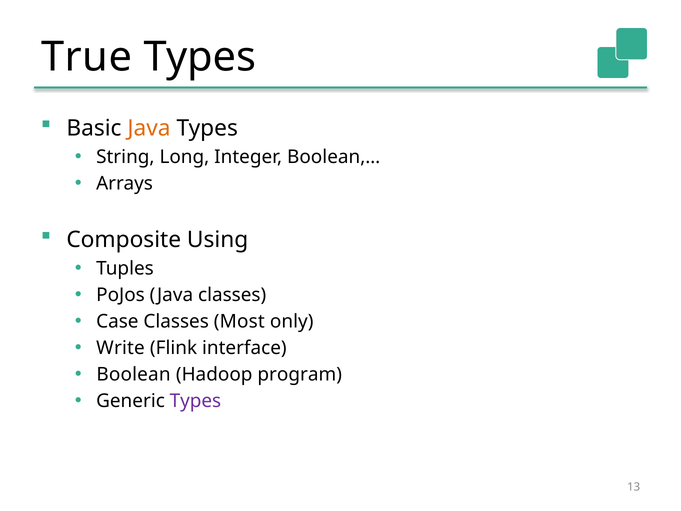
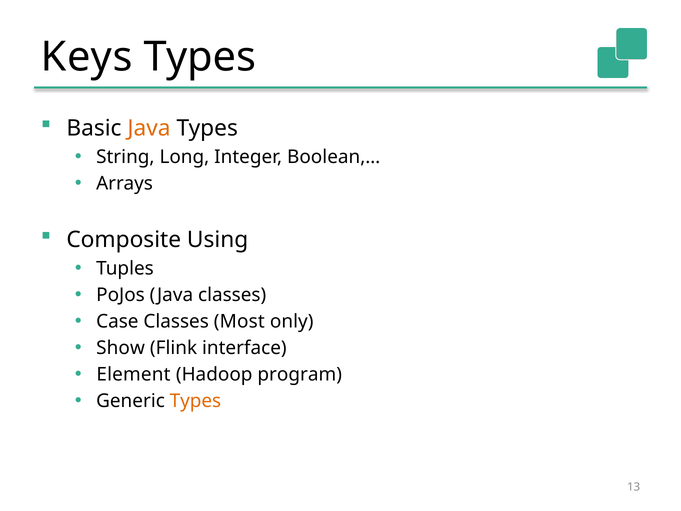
True: True -> Keys (87, 57)
Write: Write -> Show (121, 348)
Boolean: Boolean -> Element (133, 374)
Types colour: purple -> orange (195, 401)
